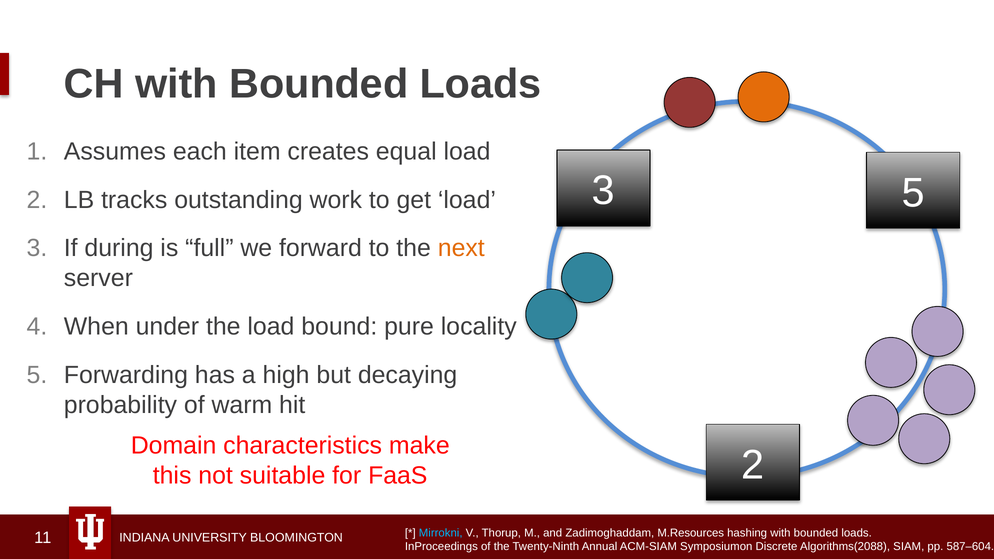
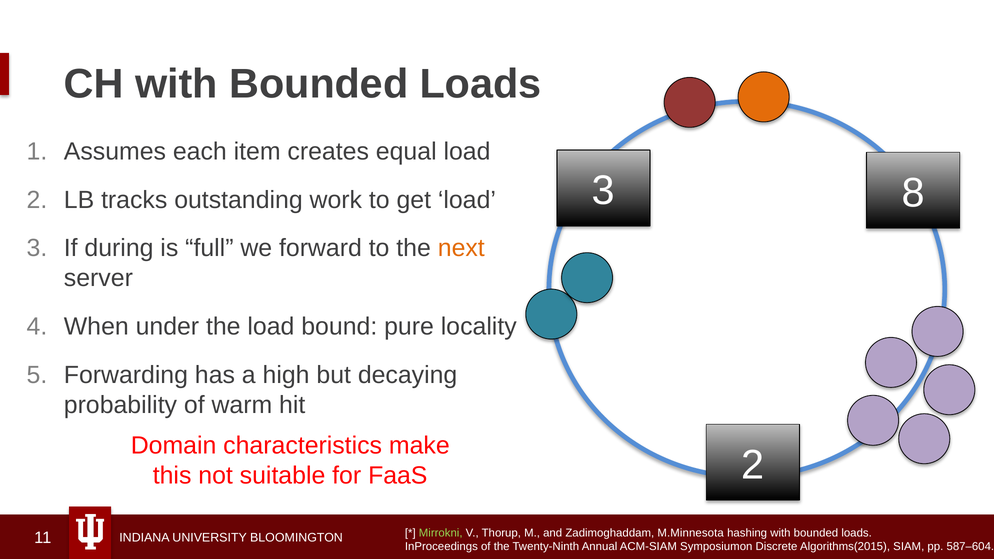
3 5: 5 -> 8 (913, 193)
Mirrokni colour: light blue -> light green (441, 533)
M.Resources: M.Resources -> M.Minnesota (691, 533)
Algorithms(2088: Algorithms(2088 -> Algorithms(2015 (845, 547)
